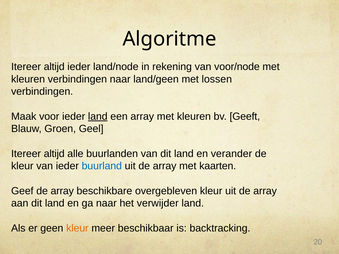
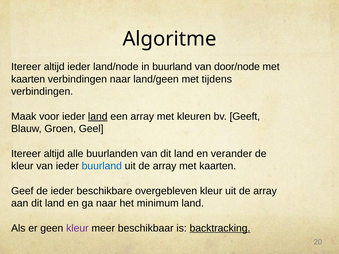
in rekening: rekening -> buurland (172, 67)
voor/node: voor/node -> door/node (237, 67)
kleuren: kleuren -> kaarten (28, 79)
lossen: lossen -> tijdens (217, 79)
Geef de array: array -> ieder (62, 191)
verwijder: verwijder -> minimum (158, 203)
kleur colour: orange -> purple (77, 228)
backtracking underline: none -> present (220, 228)
